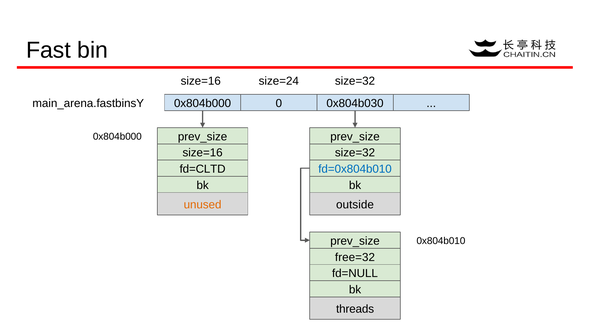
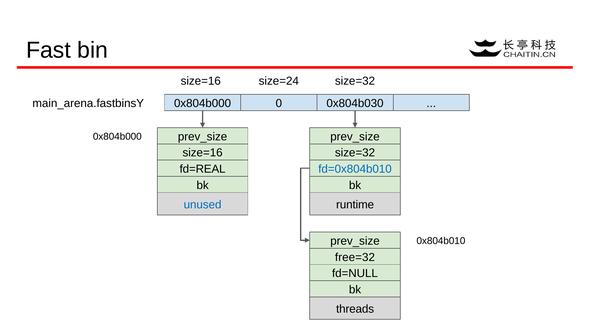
fd=CLTD: fd=CLTD -> fd=REAL (203, 169)
unused colour: orange -> blue (203, 204)
outside: outside -> runtime (355, 204)
